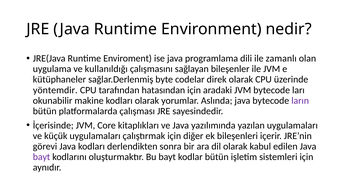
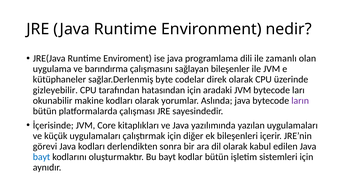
kullanıldığı: kullanıldığı -> barındırma (106, 69)
yöntemdir: yöntemdir -> gizleyebilir (55, 90)
bayt colour: purple -> blue (42, 157)
